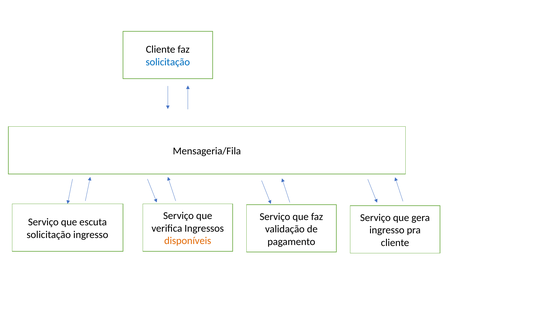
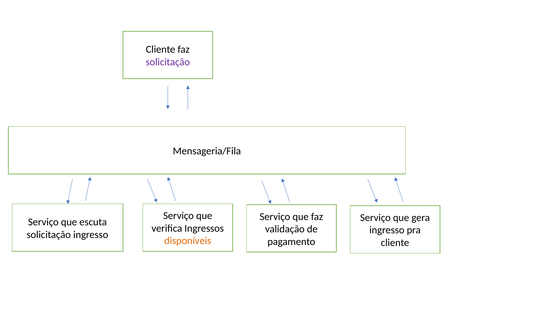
solicitação colour: blue -> purple (168, 62)
